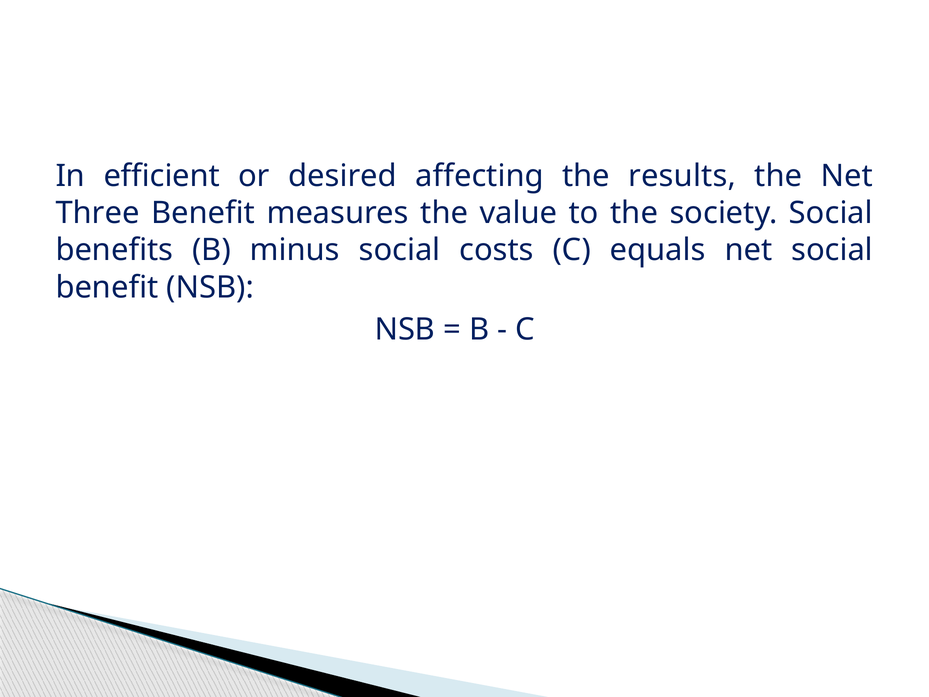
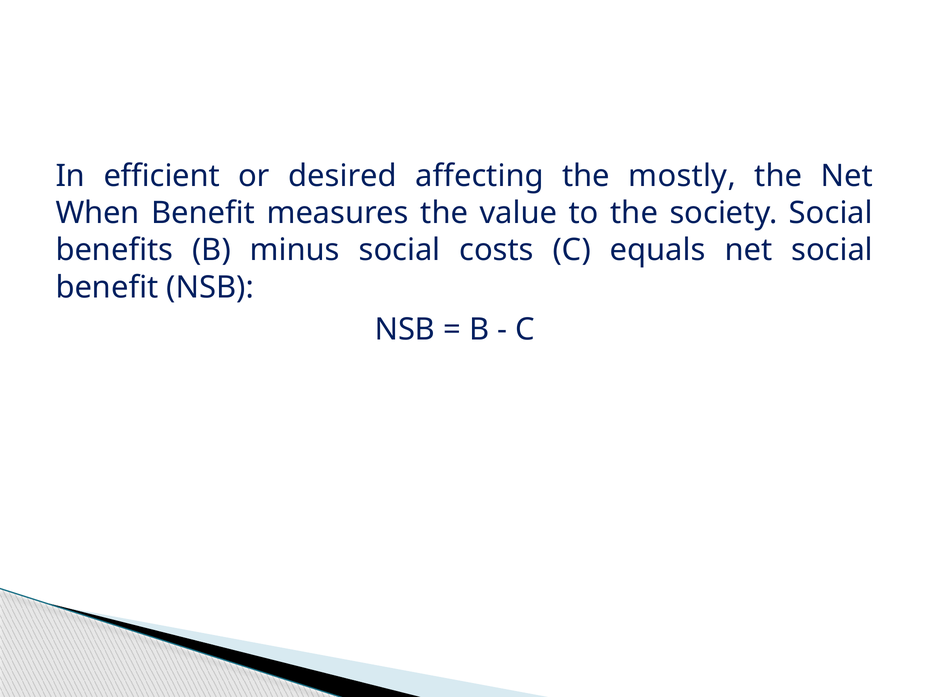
results: results -> mostly (682, 176)
Three: Three -> When (98, 213)
